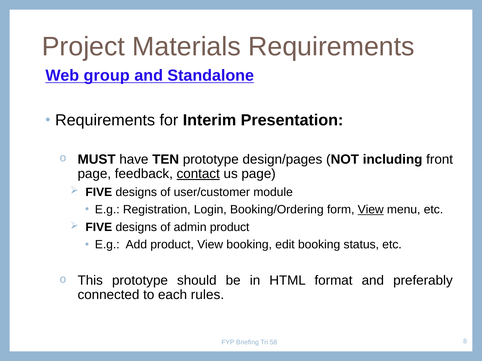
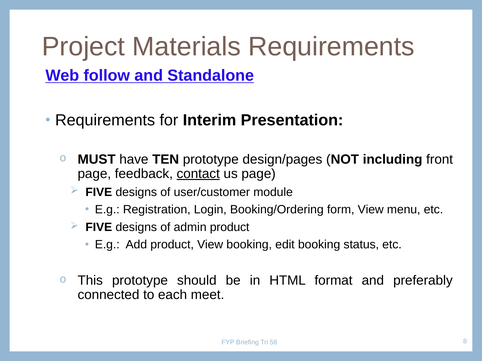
group: group -> follow (107, 76)
View underline: present -> none (371, 210)
rules: rules -> meet (208, 295)
